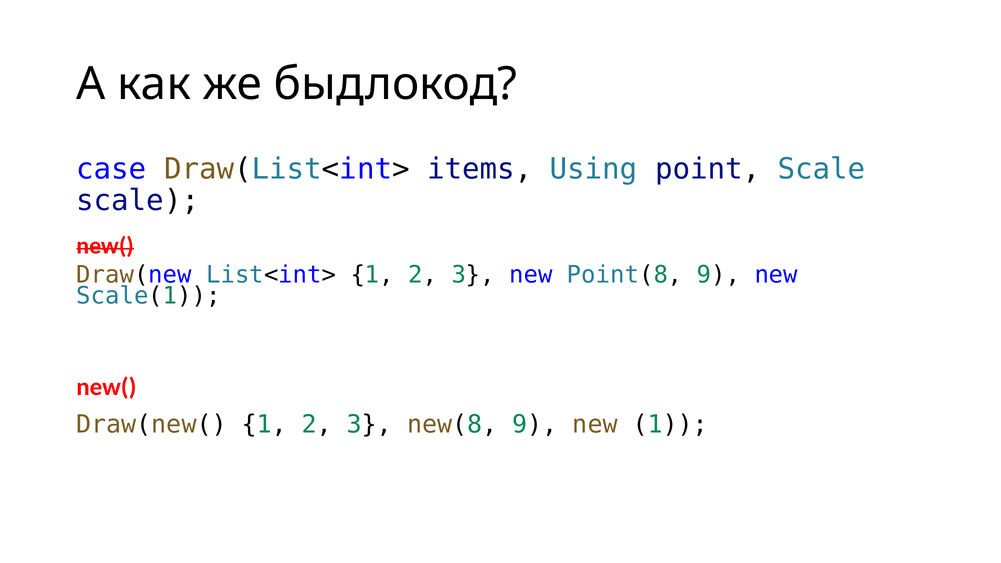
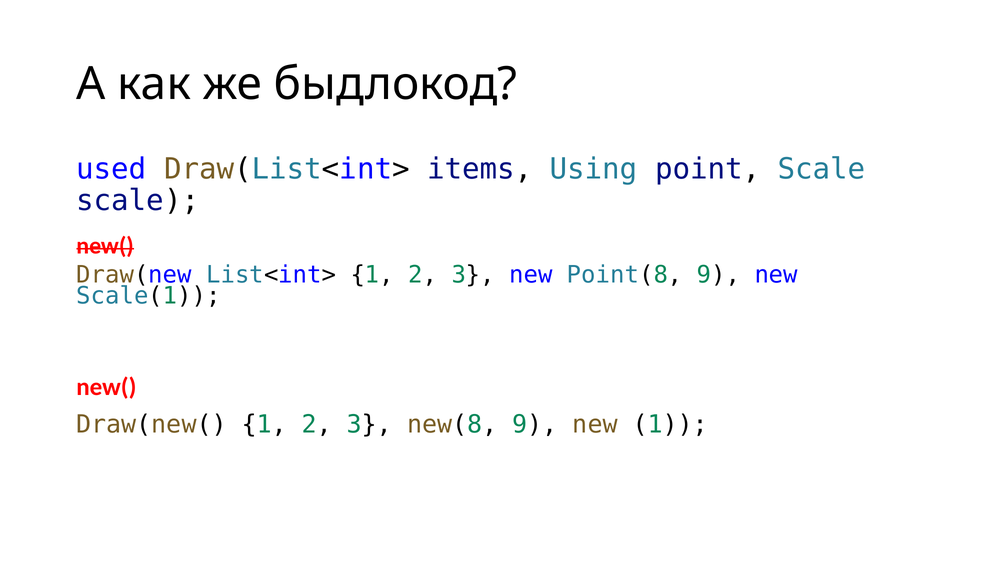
case: case -> used (111, 169)
